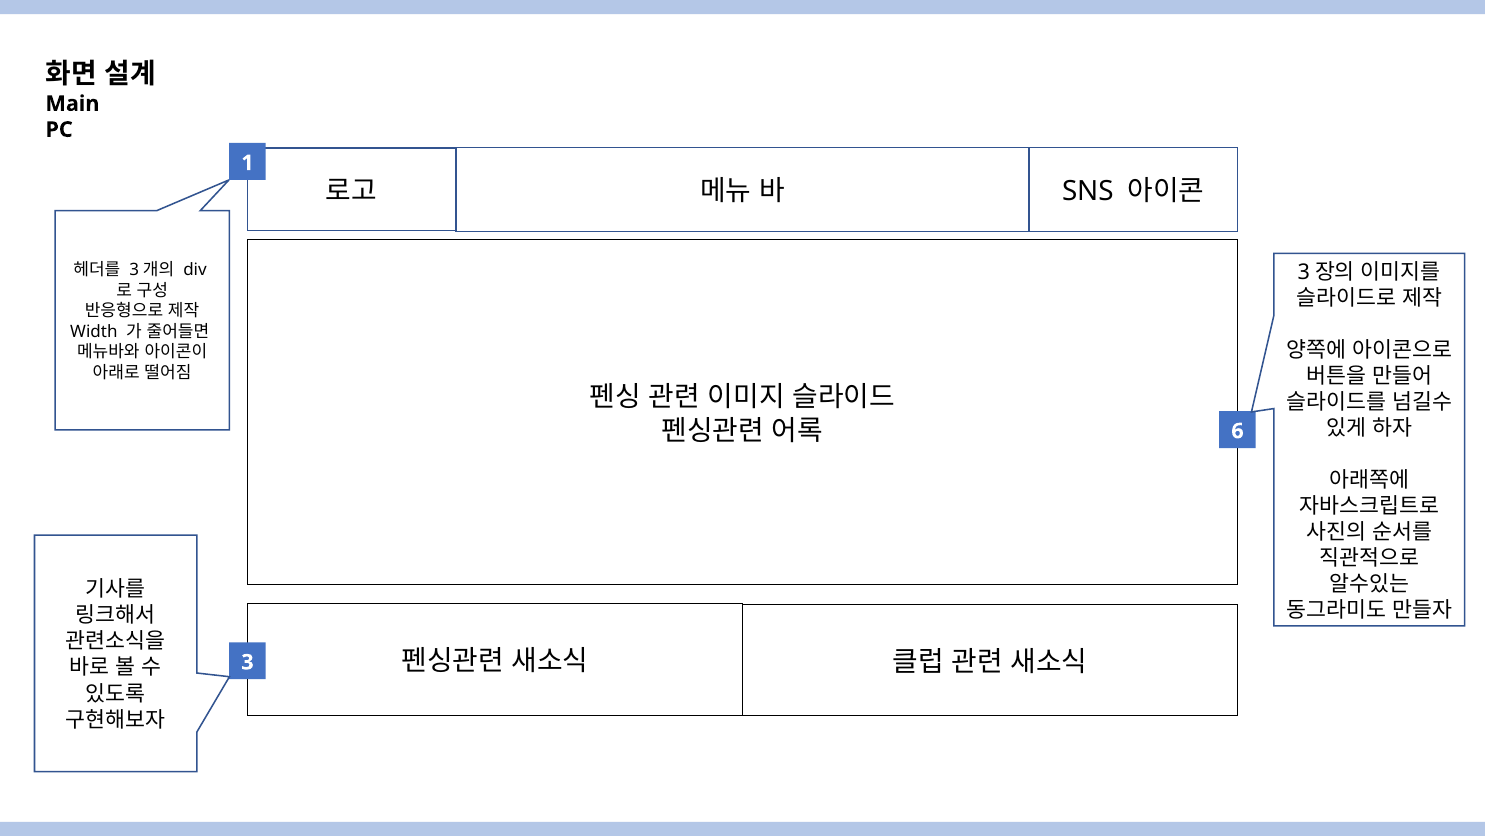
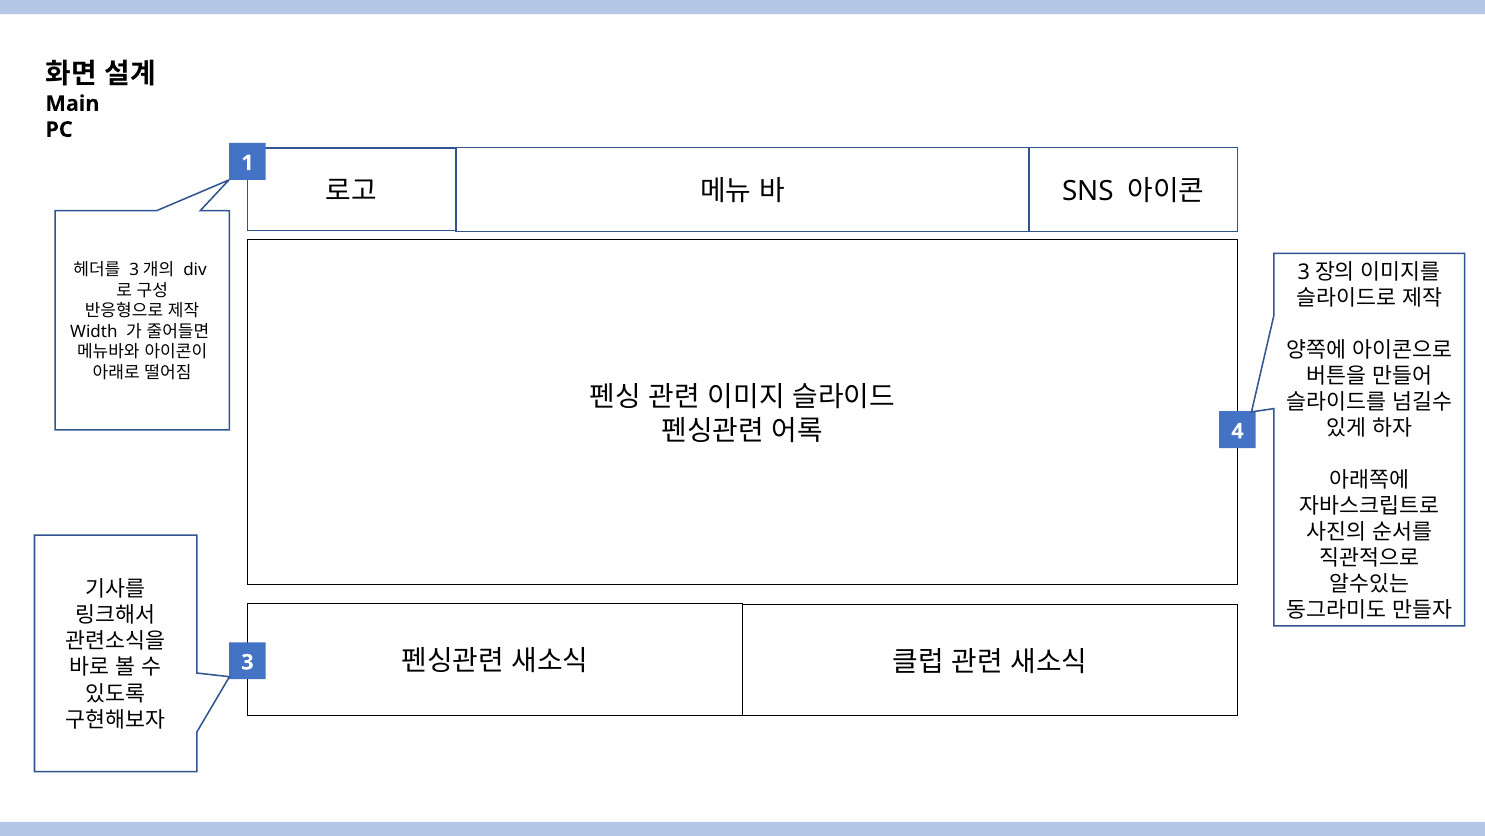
6: 6 -> 4 (1238, 431)
